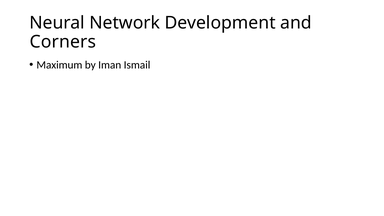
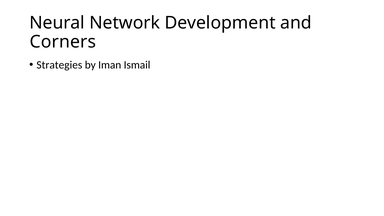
Maximum: Maximum -> Strategies (59, 65)
